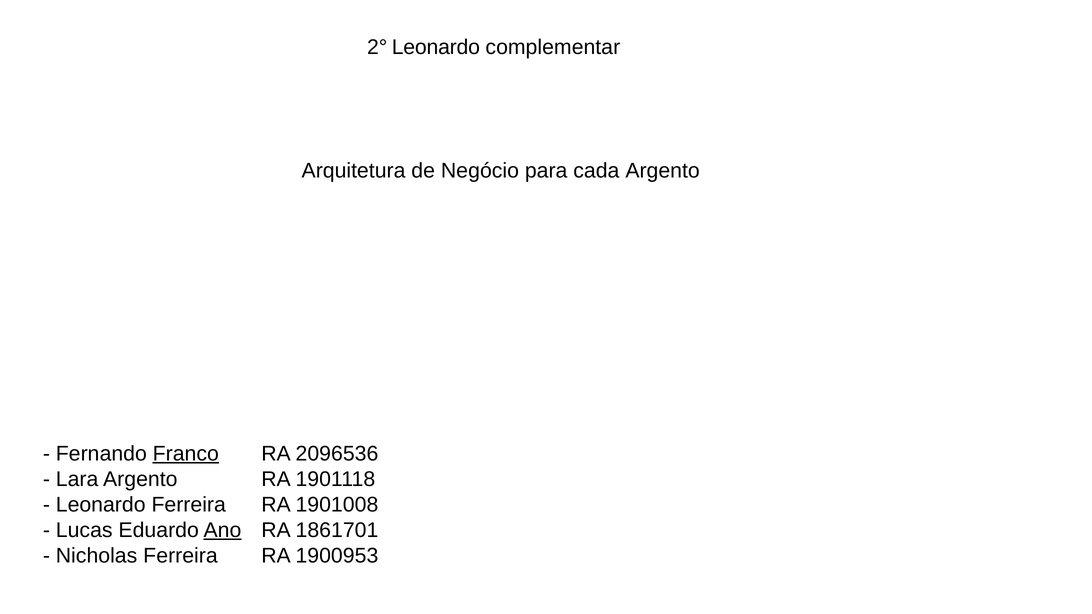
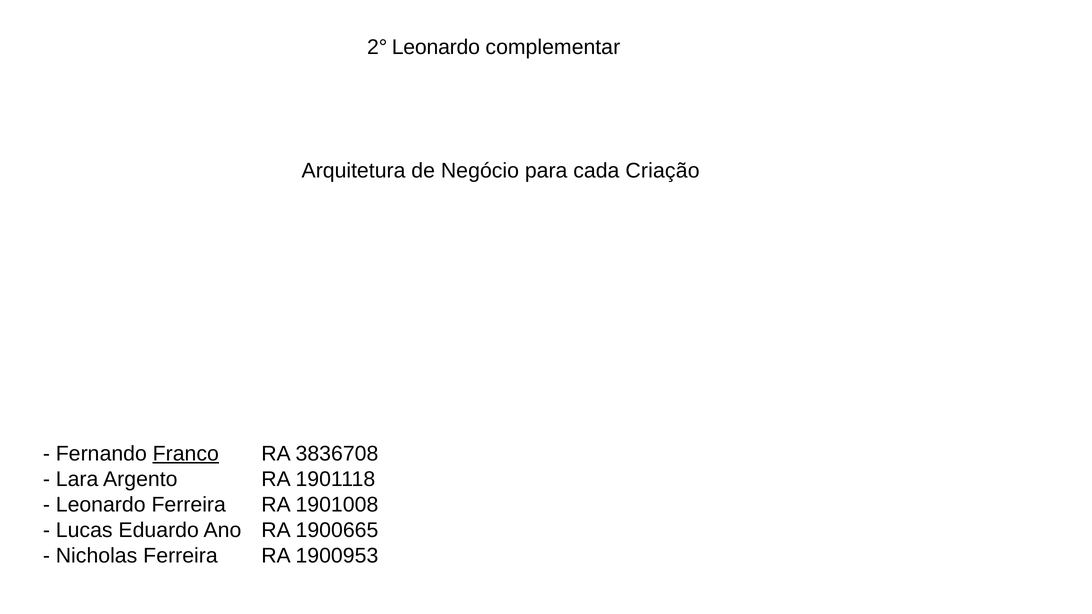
cada Argento: Argento -> Criação (662, 171)
2096536: 2096536 -> 3836708 (337, 454)
Ano underline: present -> none (222, 530)
1861701: 1861701 -> 1900665 (337, 530)
